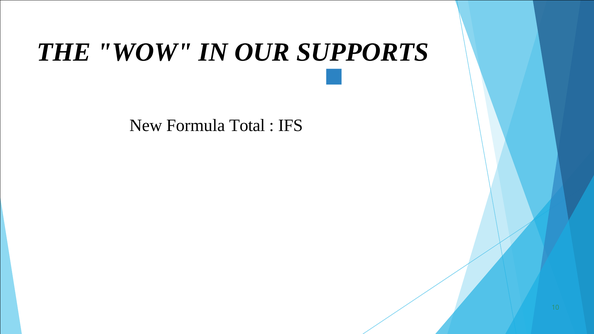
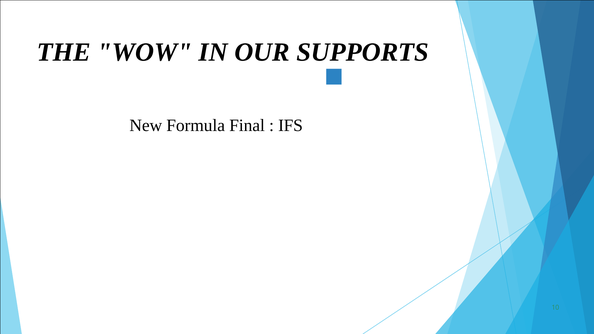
Total: Total -> Final (247, 126)
